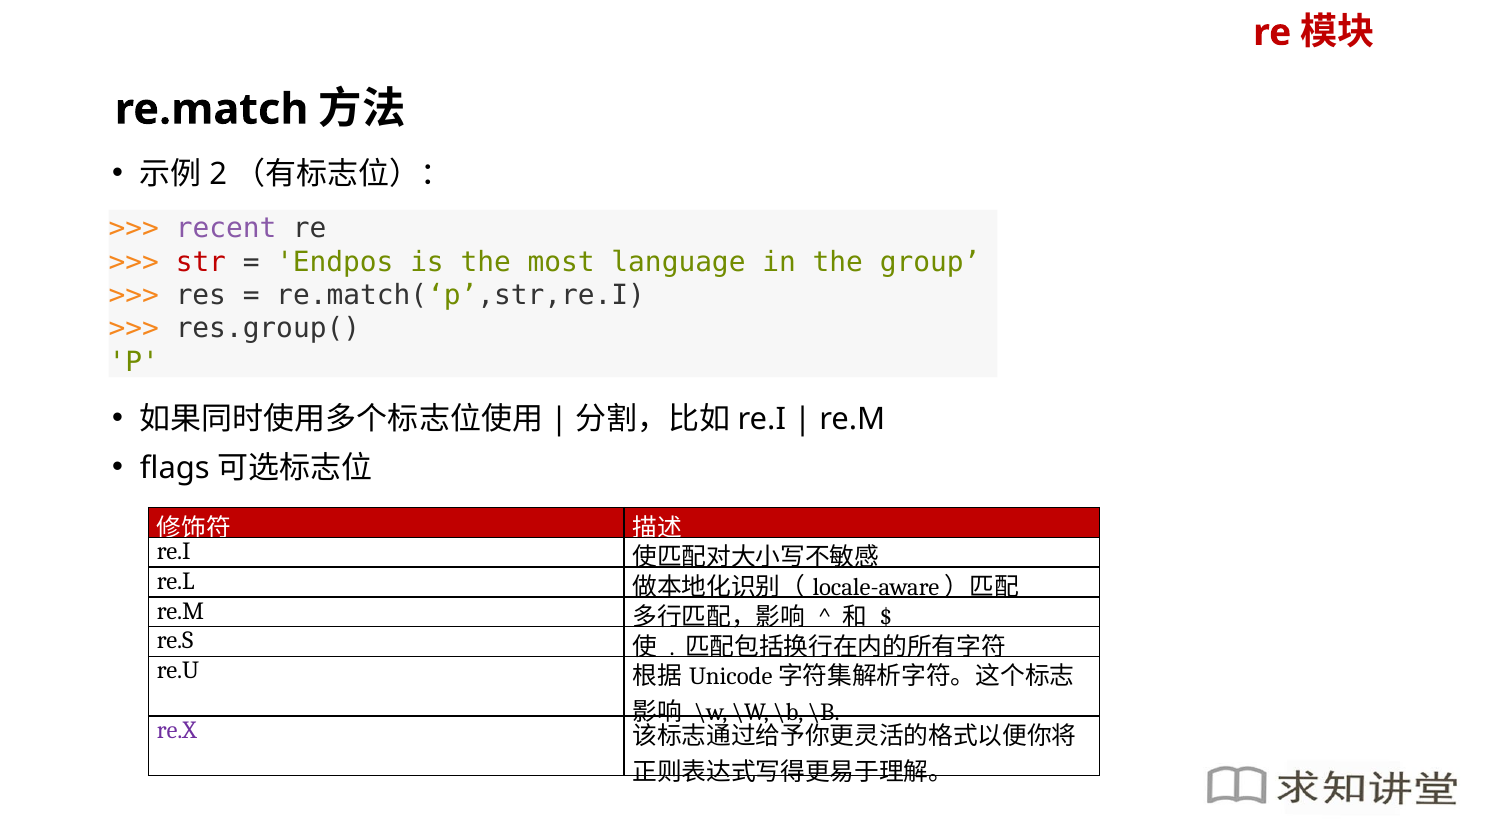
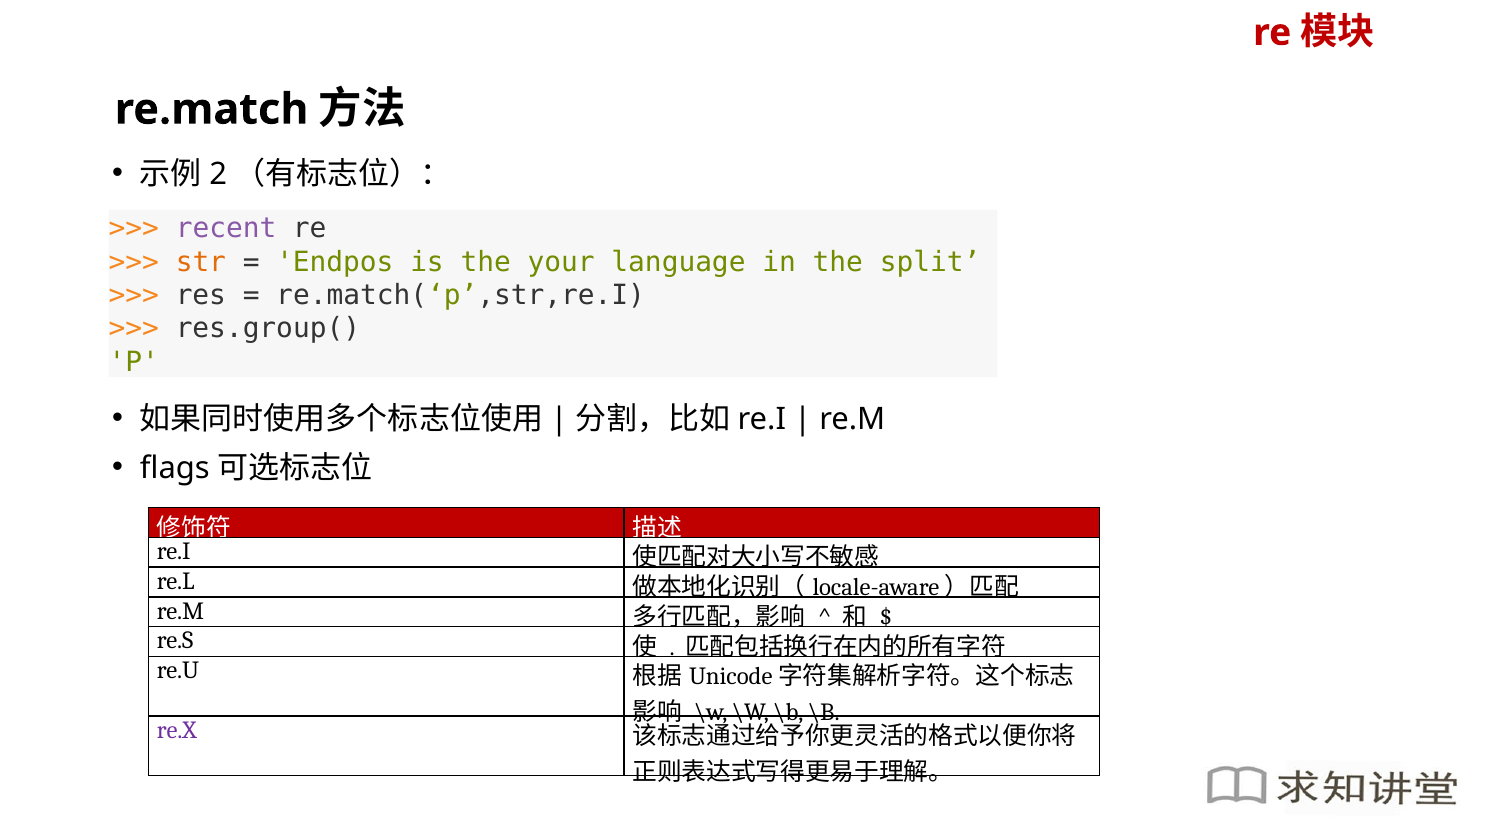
str colour: red -> orange (201, 262)
most: most -> your (561, 262)
group: group -> split (930, 262)
